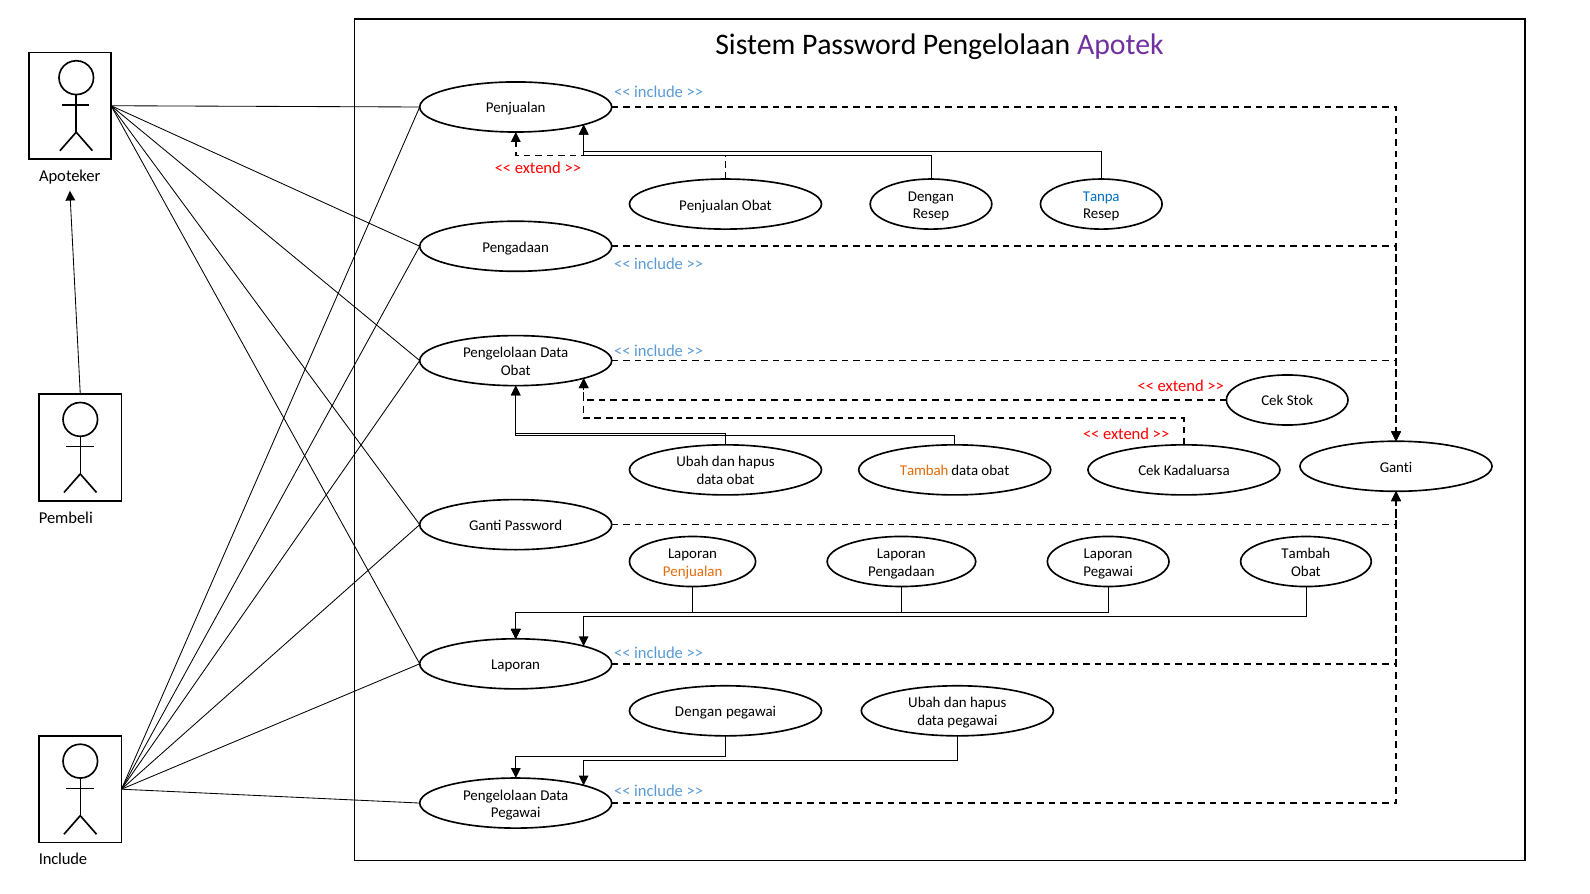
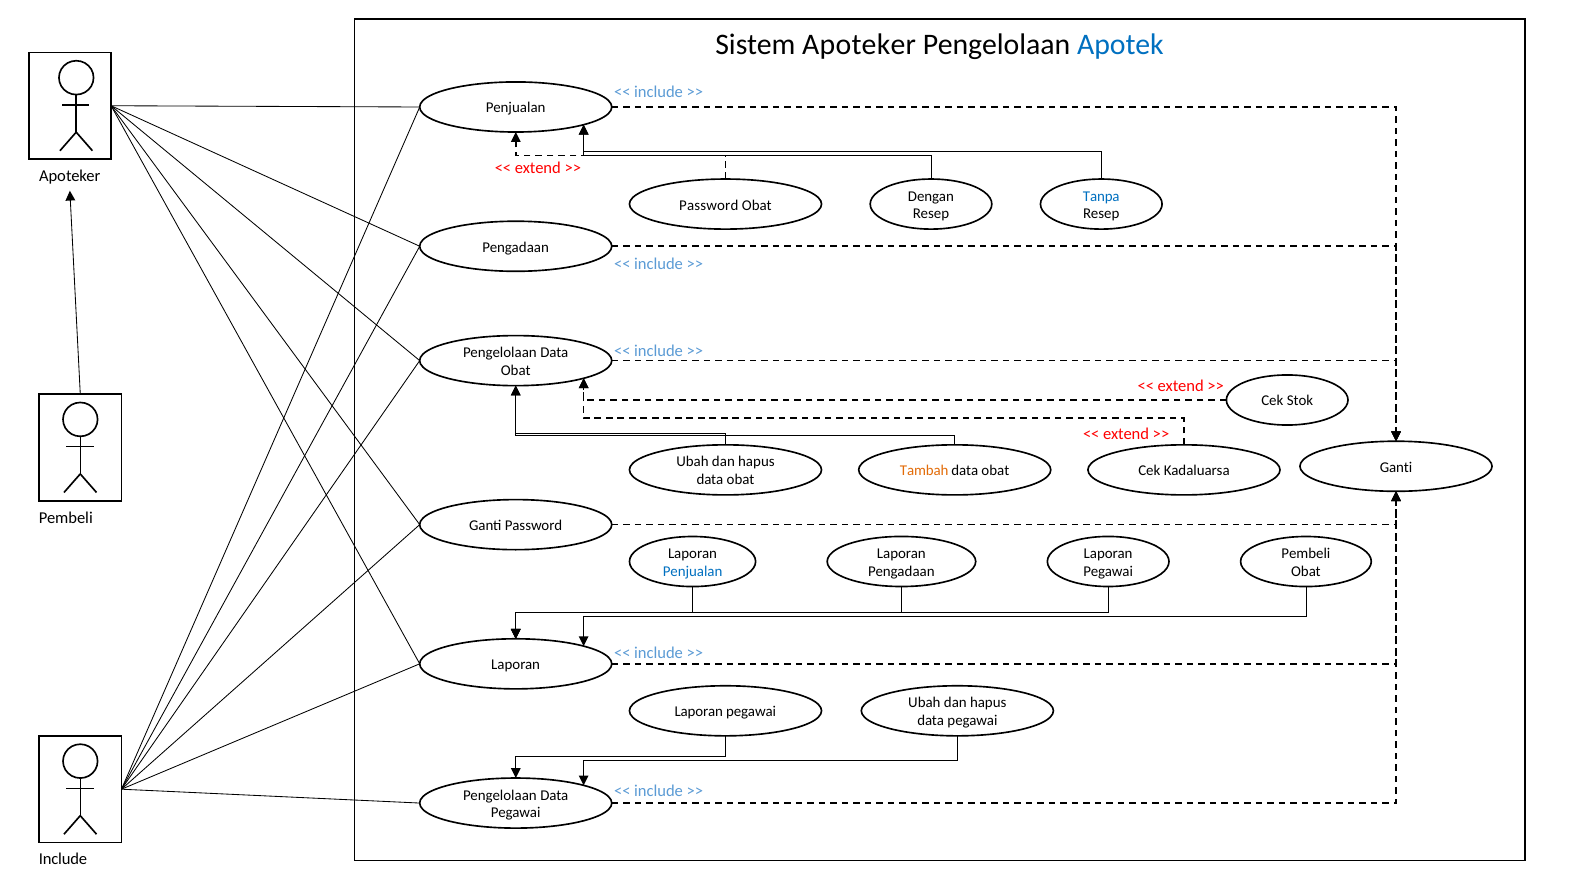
Sistem Password: Password -> Apoteker (859, 45)
Apotek colour: purple -> blue (1120, 45)
Penjualan: Penjualan -> Password (709, 205)
Tambah: Tambah -> Pembeli (1306, 554)
Penjualan colour: orange -> blue (693, 572)
Dengan: Dengan -> Laporan (699, 712)
